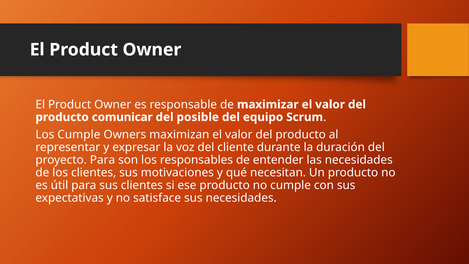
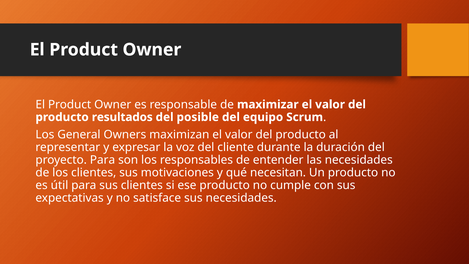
comunicar: comunicar -> resultados (122, 117)
Los Cumple: Cumple -> General (79, 135)
